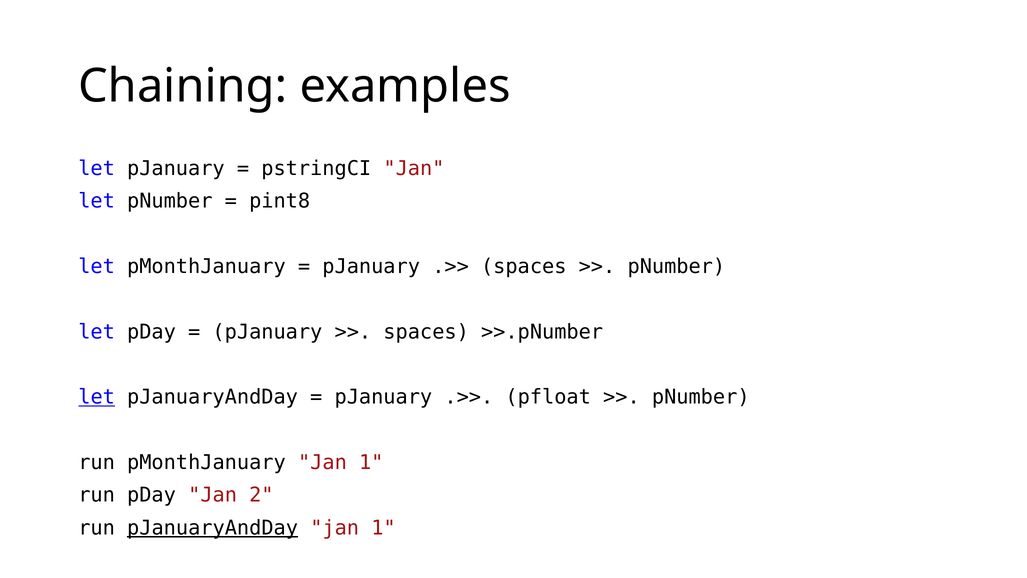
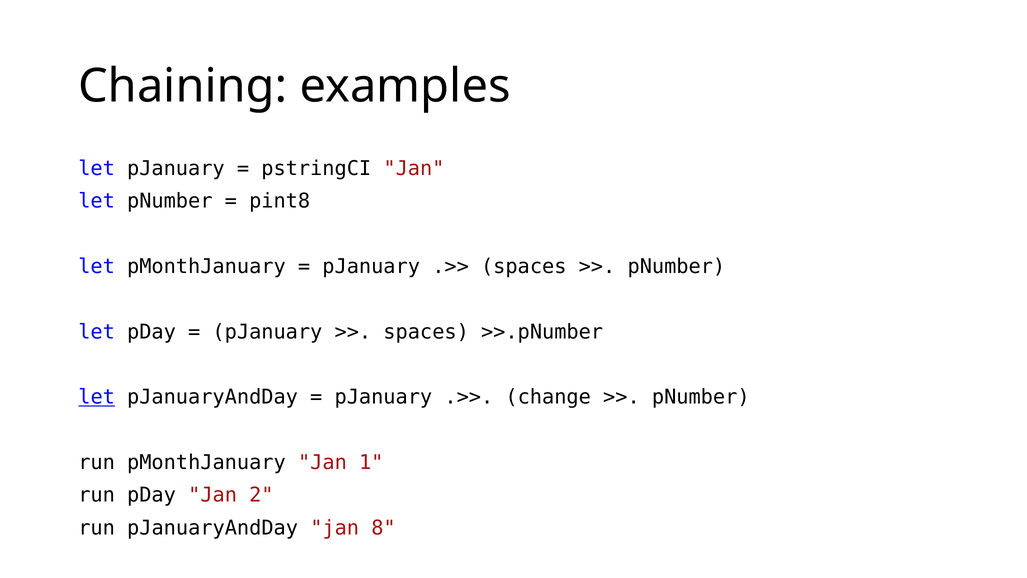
pfloat: pfloat -> change (548, 397)
pJanuaryAndDay underline: present -> none (213, 528)
1: 1 -> 8 (383, 528)
